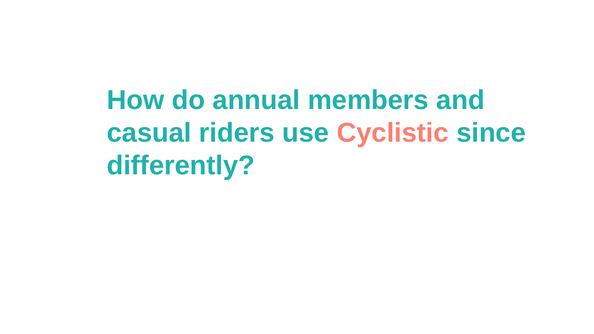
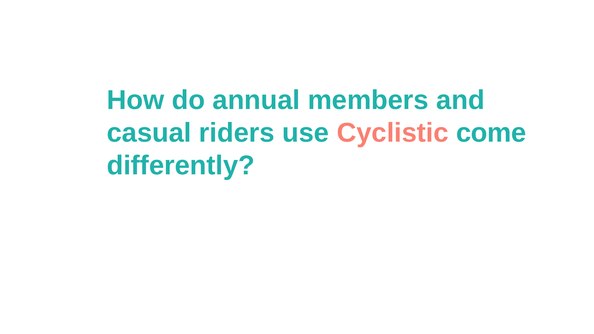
since: since -> come (491, 133)
